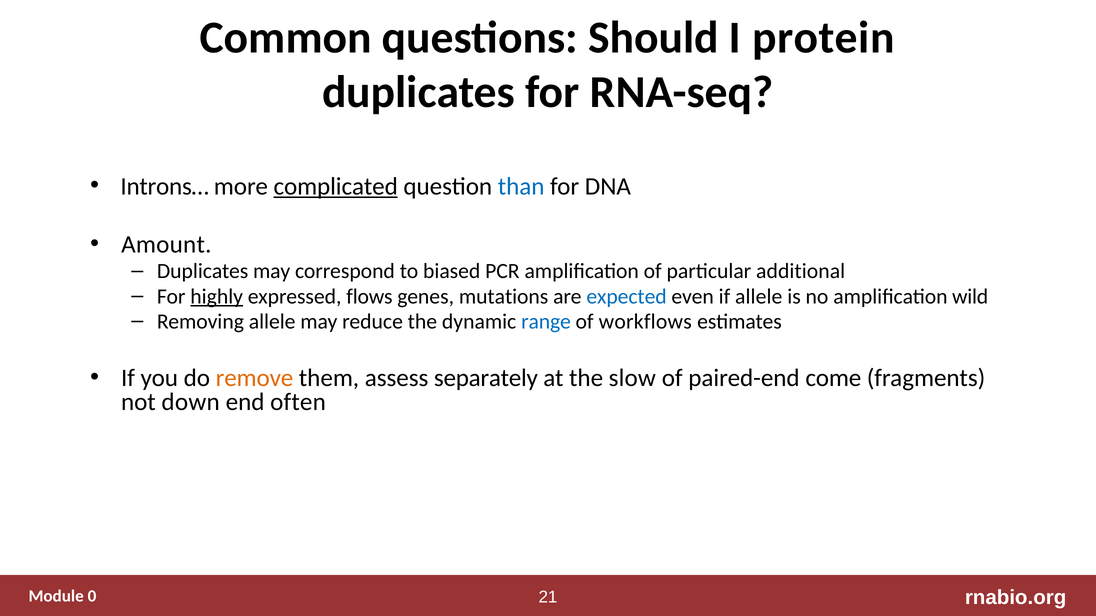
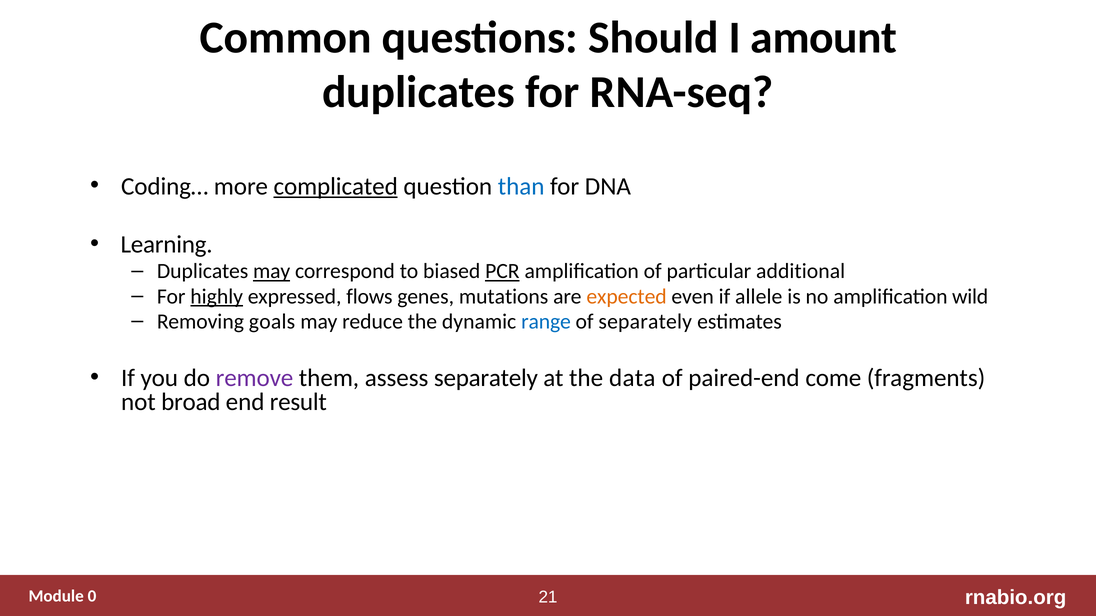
protein: protein -> amount (824, 38)
Introns…: Introns… -> Coding… (165, 186)
Amount: Amount -> Learning (167, 245)
may underline: none -> present (272, 272)
PCR underline: none -> present (502, 272)
expected colour: blue -> orange (627, 297)
Removing allele: allele -> goals (272, 322)
of workflows: workflows -> separately (645, 322)
remove colour: orange -> purple (254, 378)
slow: slow -> data (632, 378)
down: down -> broad (191, 402)
often: often -> result (298, 402)
